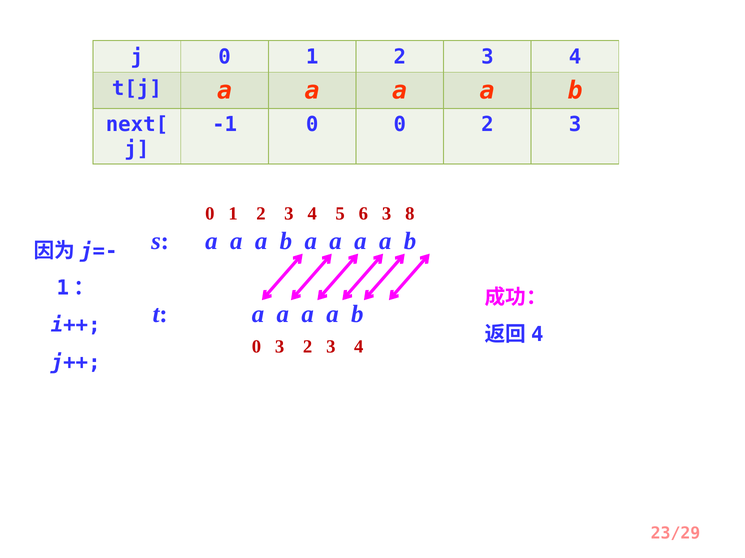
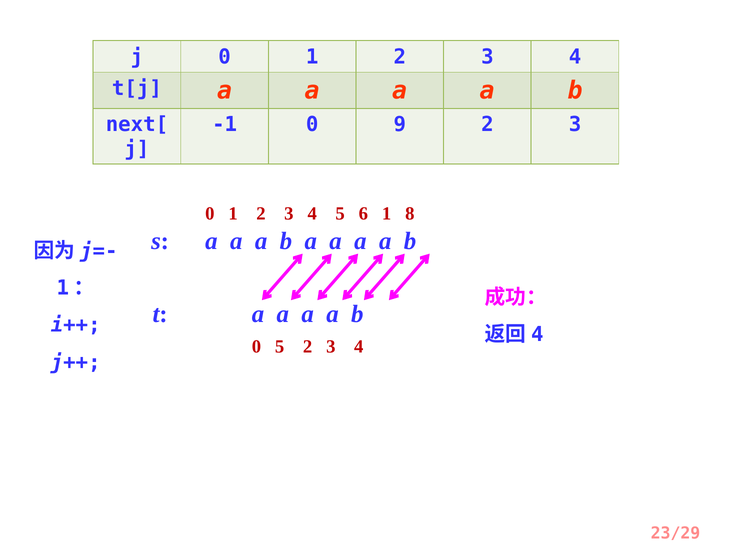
0 0: 0 -> 9 (400, 125)
6 3: 3 -> 1 (387, 214)
0 3: 3 -> 5 (280, 347)
